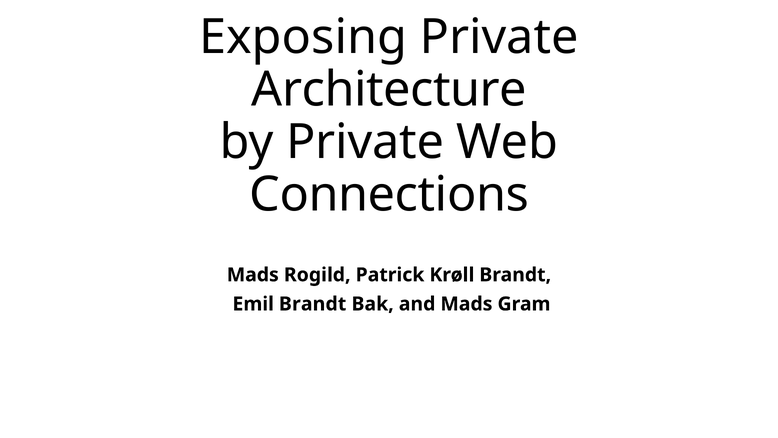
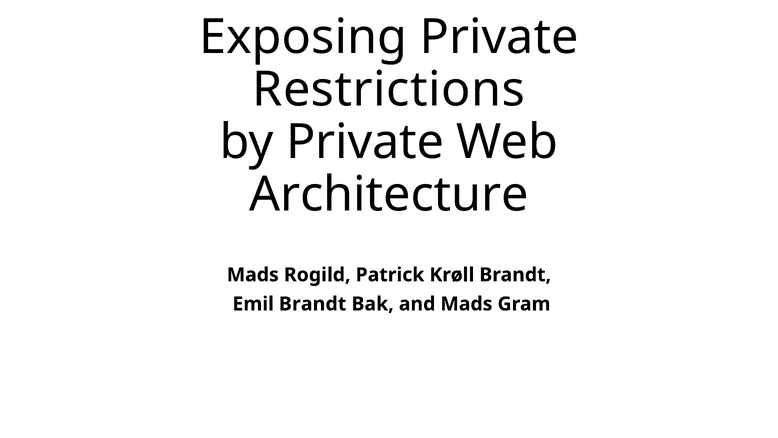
Architecture: Architecture -> Restrictions (389, 89)
Connections: Connections -> Architecture (389, 194)
